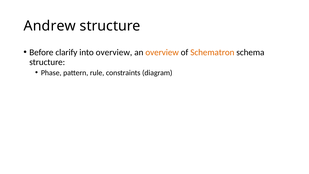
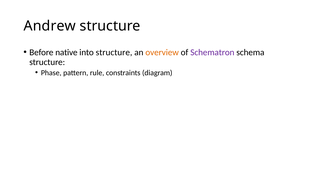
clarify: clarify -> native (66, 52)
into overview: overview -> structure (114, 52)
Schematron colour: orange -> purple (212, 52)
